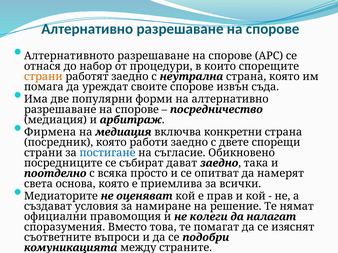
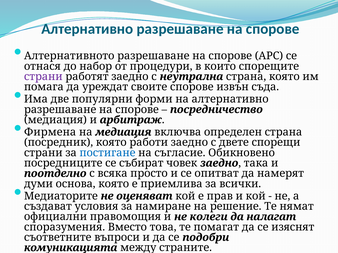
страни colour: orange -> purple (43, 77)
конкретни: конкретни -> определен (233, 132)
дават: дават -> човек (182, 163)
света: света -> думи (38, 184)
